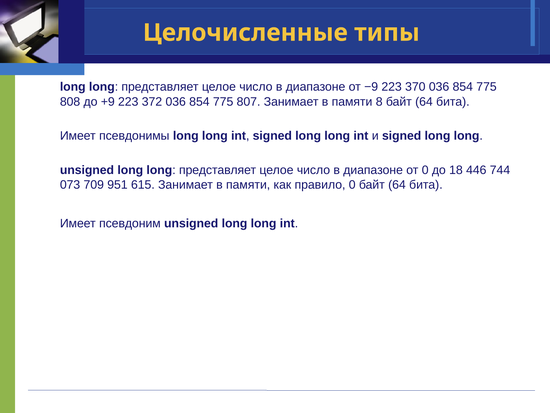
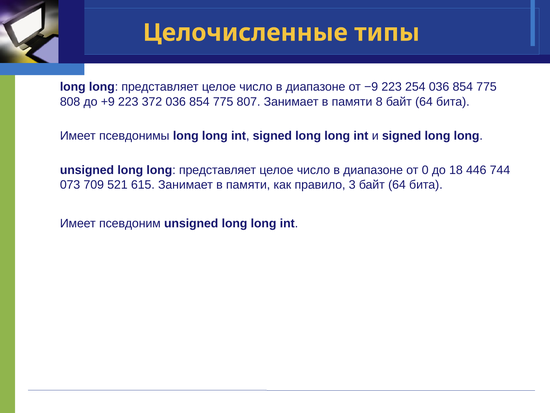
370: 370 -> 254 (415, 87)
951: 951 -> 521 (117, 185)
правило 0: 0 -> 3 (352, 185)
